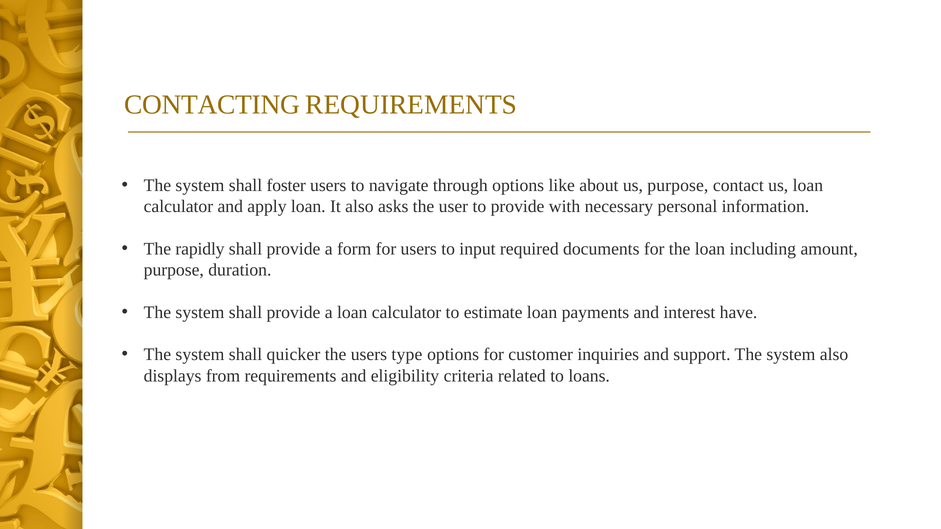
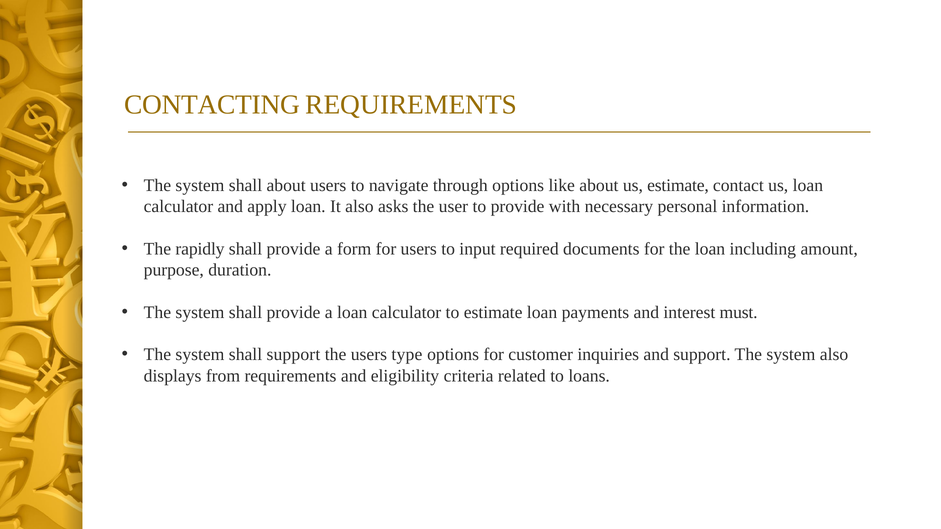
shall foster: foster -> about (286, 185)
us purpose: purpose -> estimate (678, 185)
have: have -> must (739, 313)
shall quicker: quicker -> support (293, 355)
